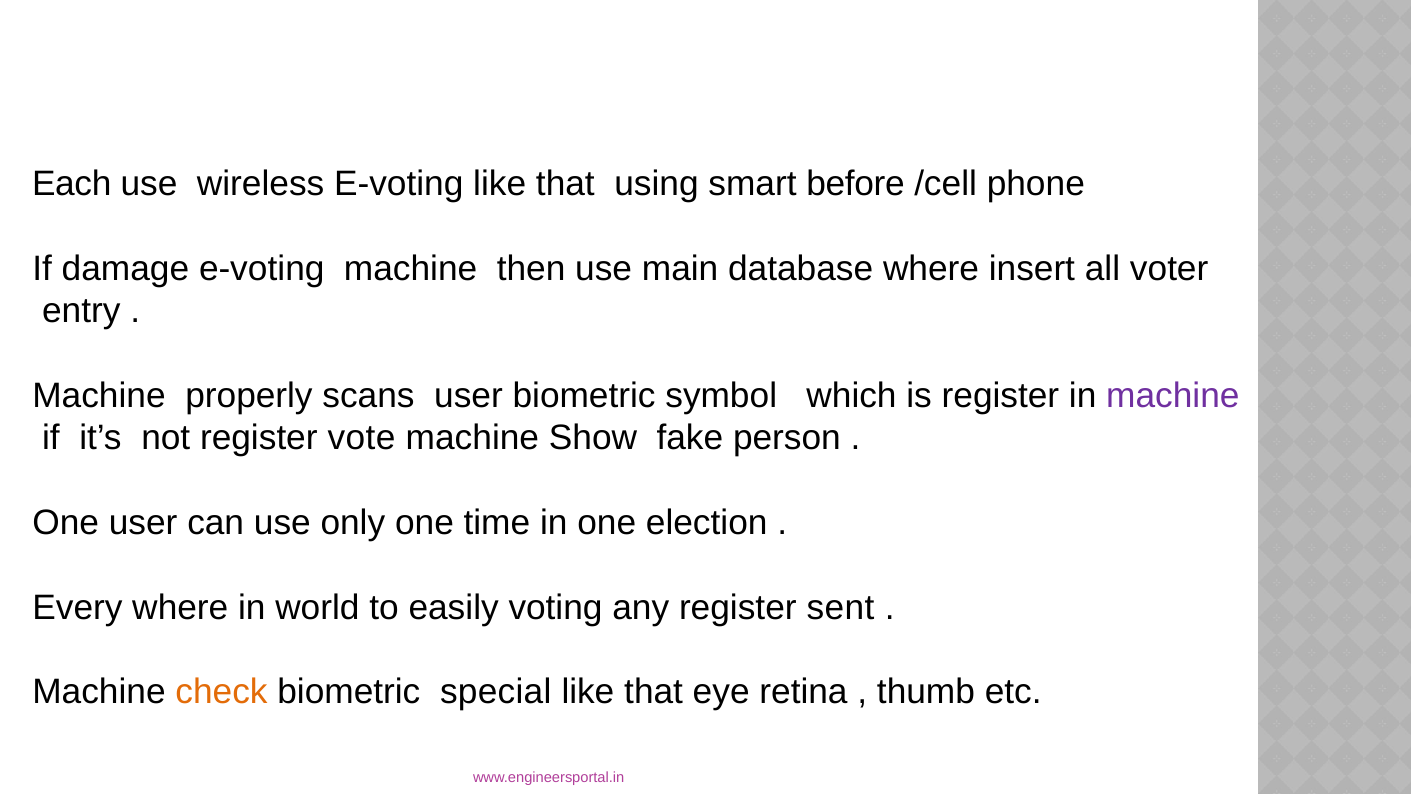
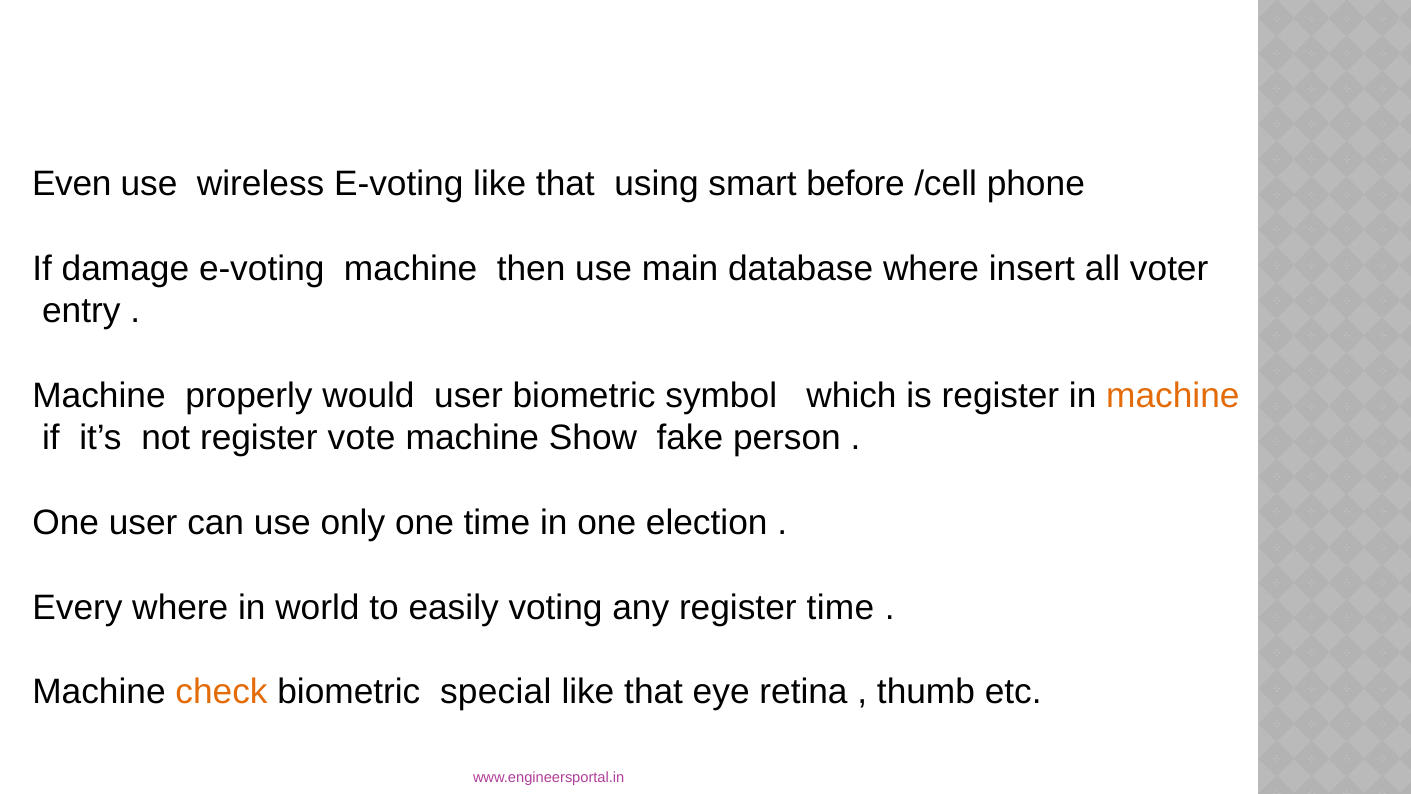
Each: Each -> Even (72, 184)
scans: scans -> would (369, 396)
machine colour: purple -> orange (1173, 396)
register sent: sent -> time (840, 607)
